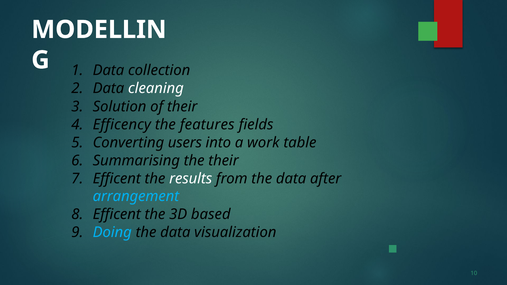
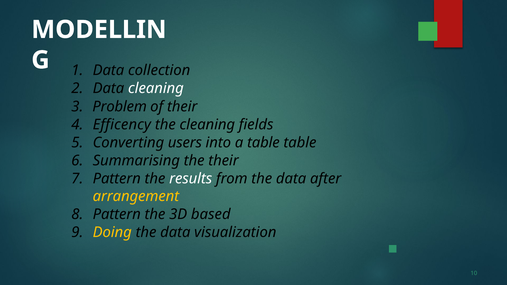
Solution: Solution -> Problem (120, 107)
the features: features -> cleaning (207, 125)
a work: work -> table (263, 143)
Efficent: Efficent -> Pattern (117, 179)
arrangement colour: light blue -> yellow (136, 196)
Efficent: Efficent -> Pattern (117, 214)
Doing colour: light blue -> yellow (112, 233)
